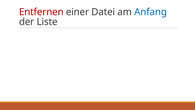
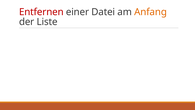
Anfang colour: blue -> orange (151, 12)
